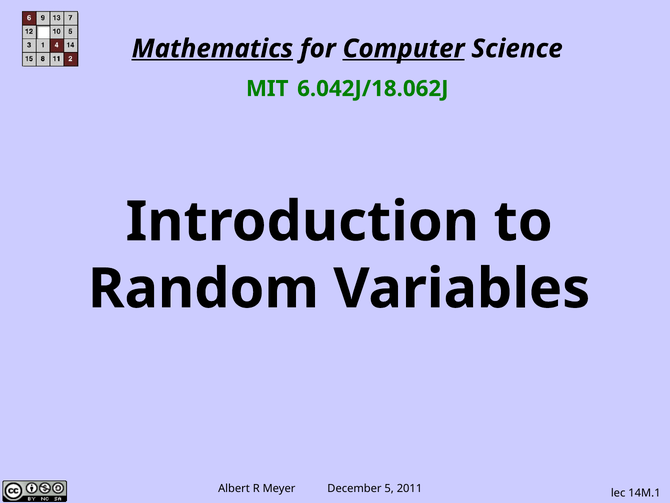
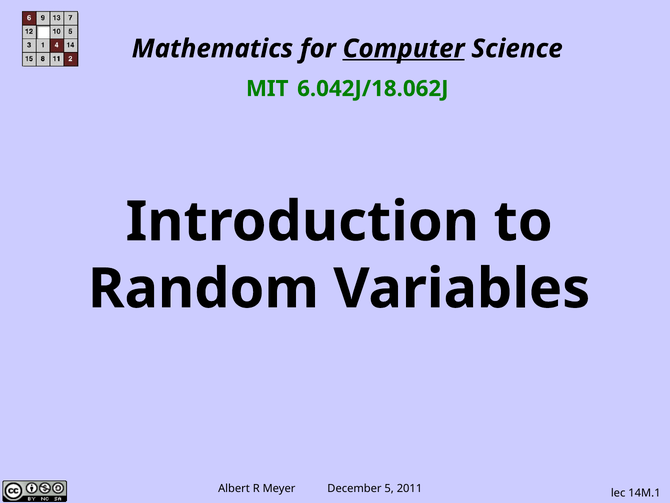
Mathematics underline: present -> none (212, 49)
